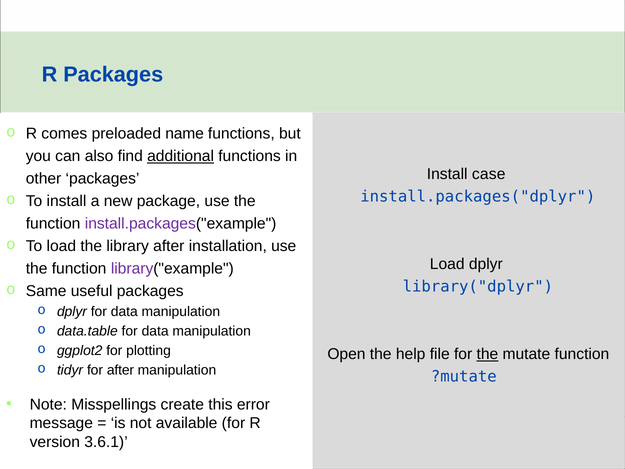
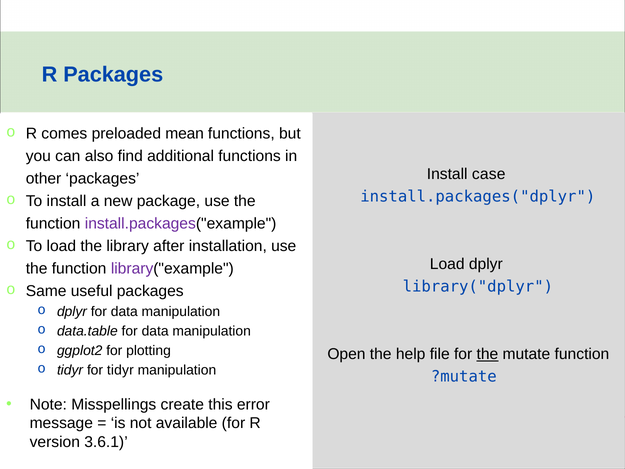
name: name -> mean (185, 134)
additional underline: present -> none (181, 156)
for after: after -> tidyr (120, 370)
